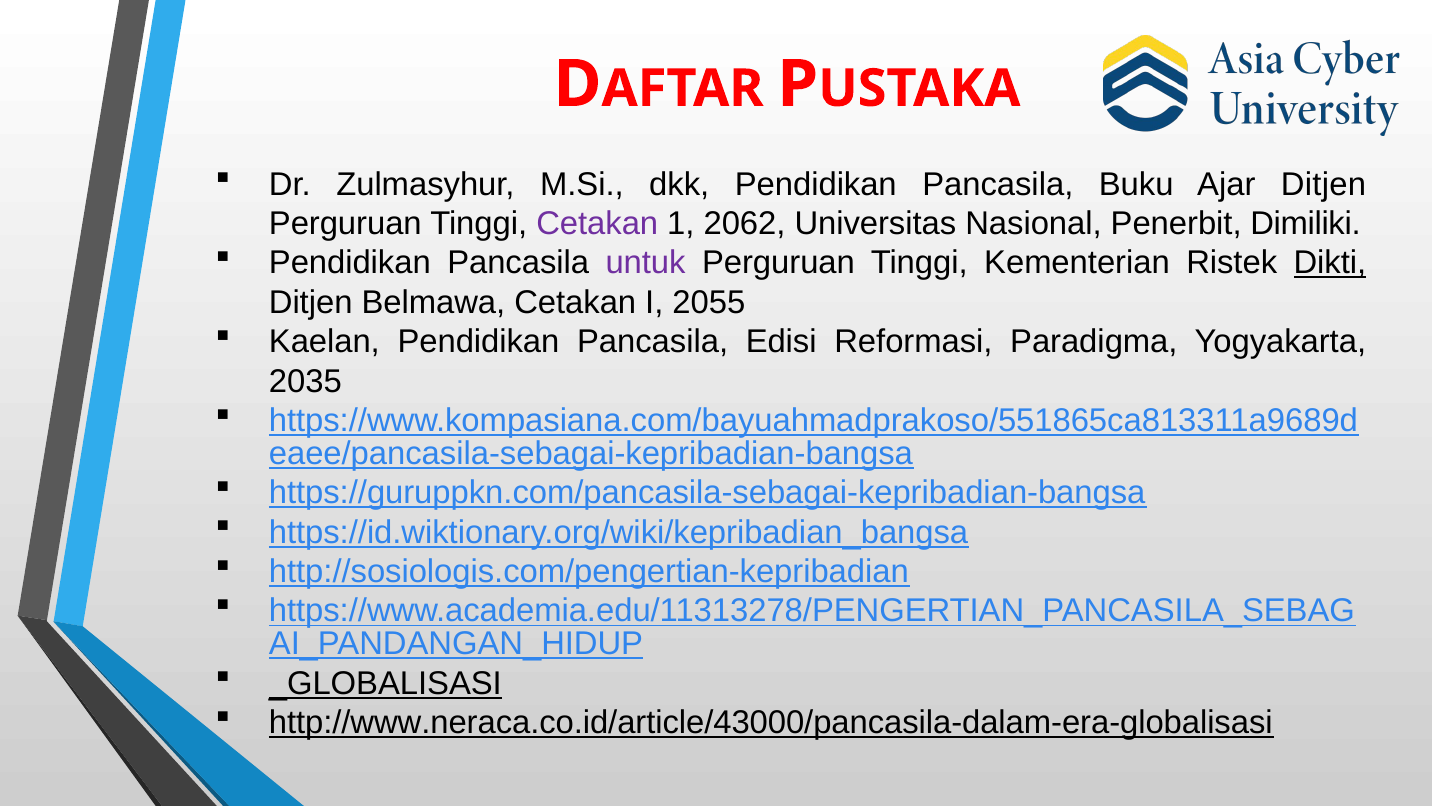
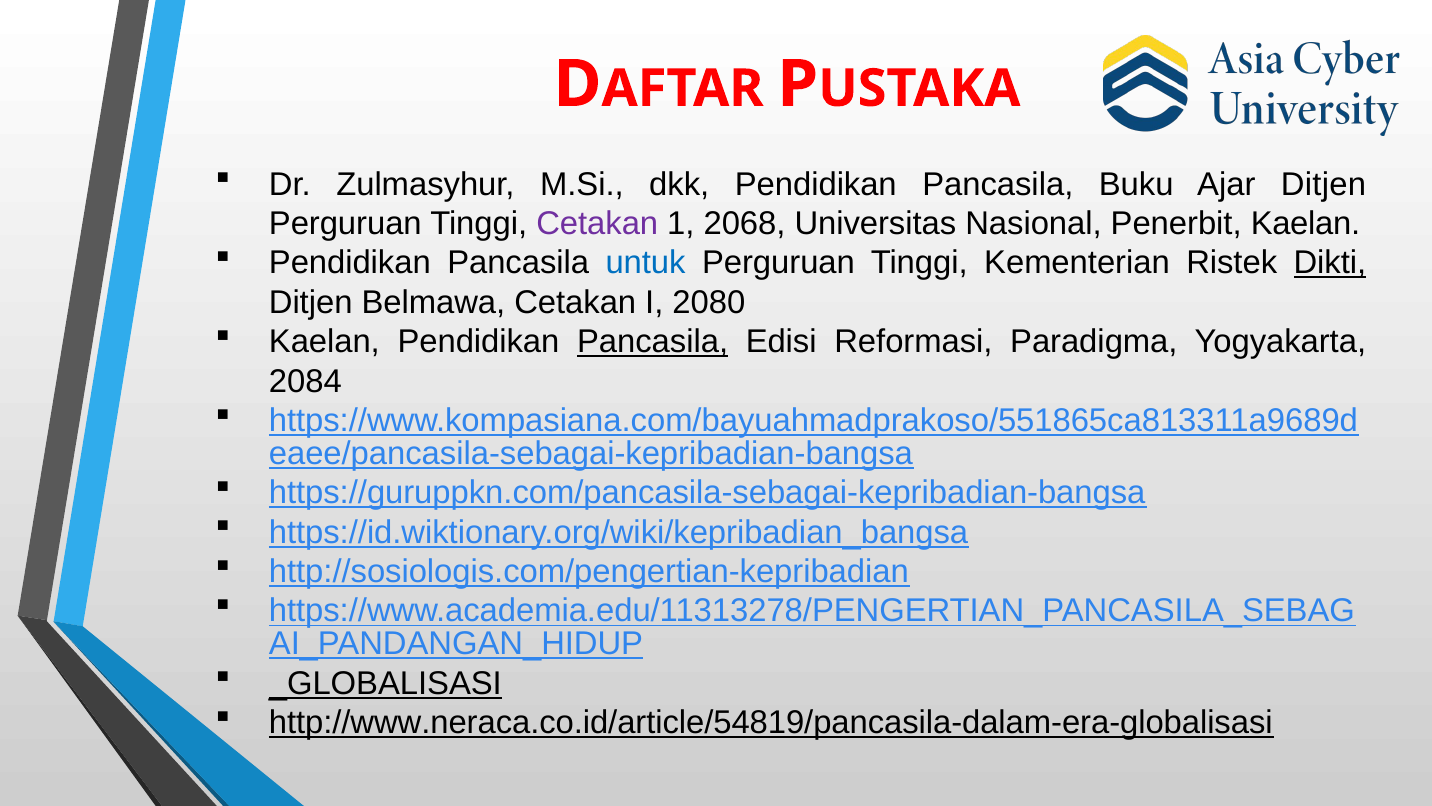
2062: 2062 -> 2068 (745, 224)
Penerbit Dimiliki: Dimiliki -> Kaelan (1305, 224)
untuk colour: purple -> blue (646, 263)
2055: 2055 -> 2080 (709, 302)
Pancasila underline: none -> present (653, 342)
2035: 2035 -> 2084 (305, 381)
http://www.neraca.co.id/article/43000/pancasila-dalam-era-globalisasi: http://www.neraca.co.id/article/43000/pancasila-dalam-era-globalisasi -> http://www.neraca.co.id/article/54819/pancasila-dalam-era-globalisasi (771, 722)
